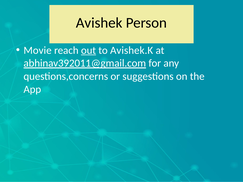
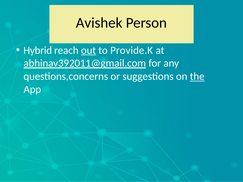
Movie: Movie -> Hybrid (38, 50)
Avishek.K: Avishek.K -> Provide.K (132, 50)
the underline: none -> present (197, 76)
